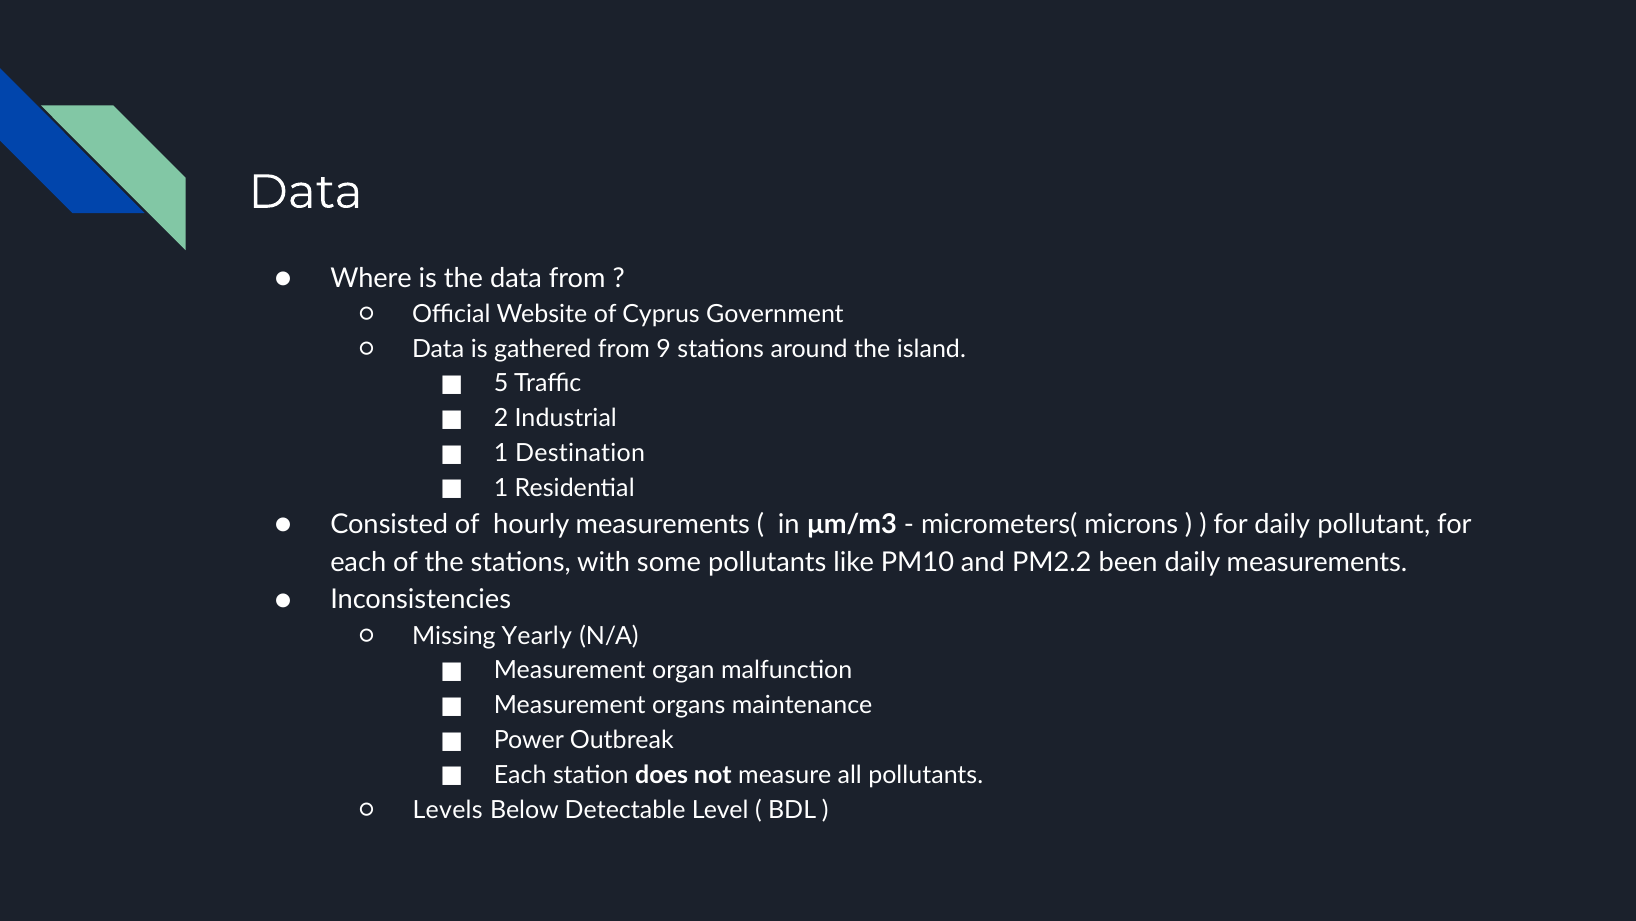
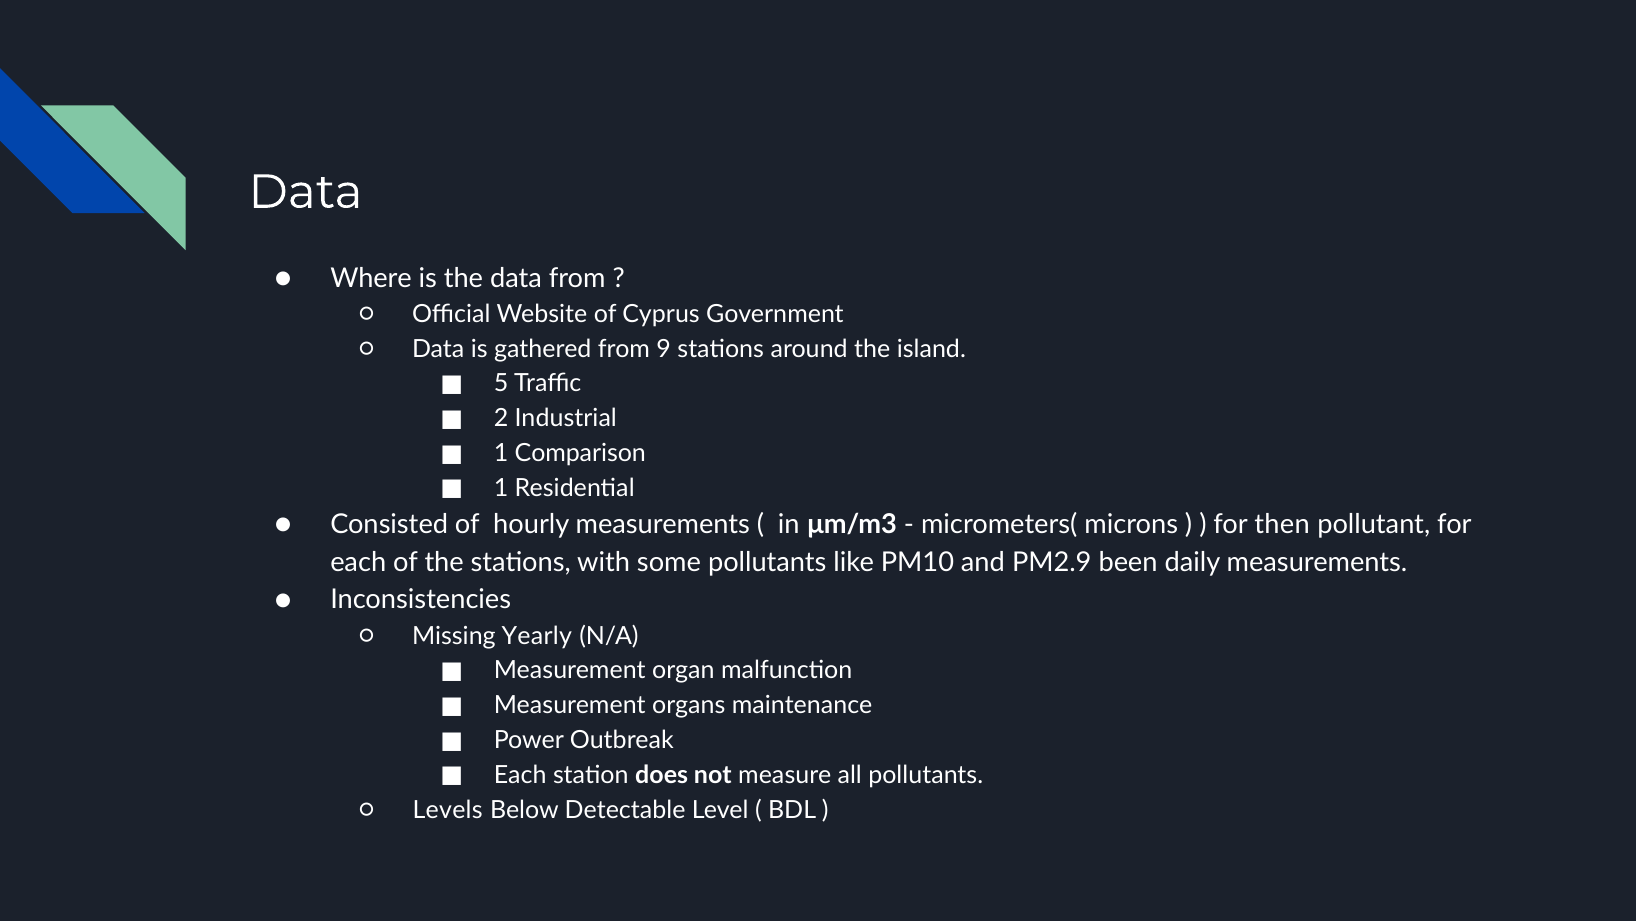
Destination: Destination -> Comparison (580, 453)
for daily: daily -> then (1282, 524)
PM2.2: PM2.2 -> PM2.9 (1052, 562)
